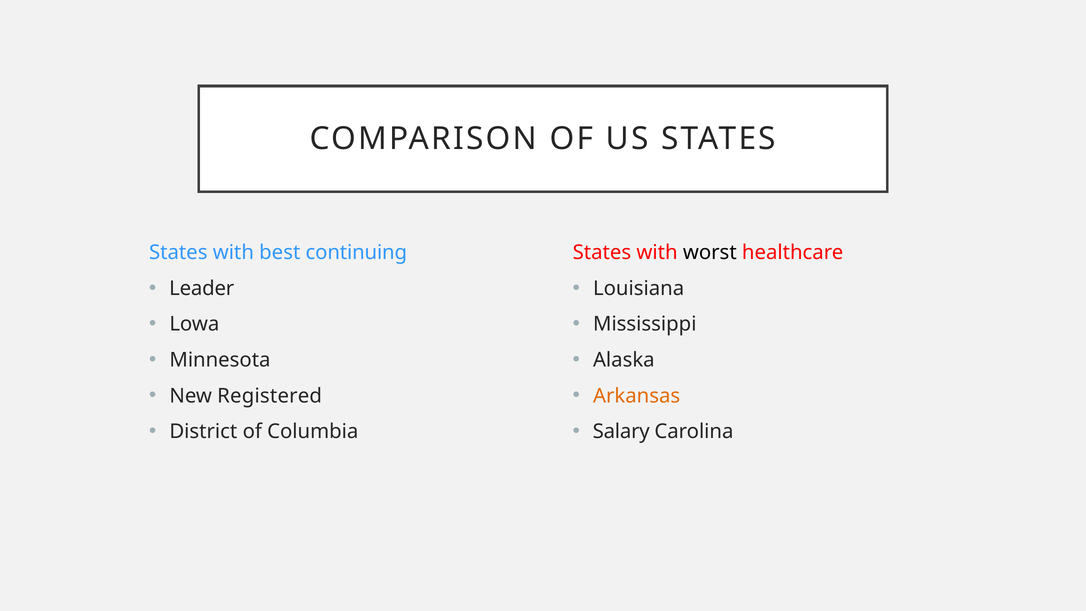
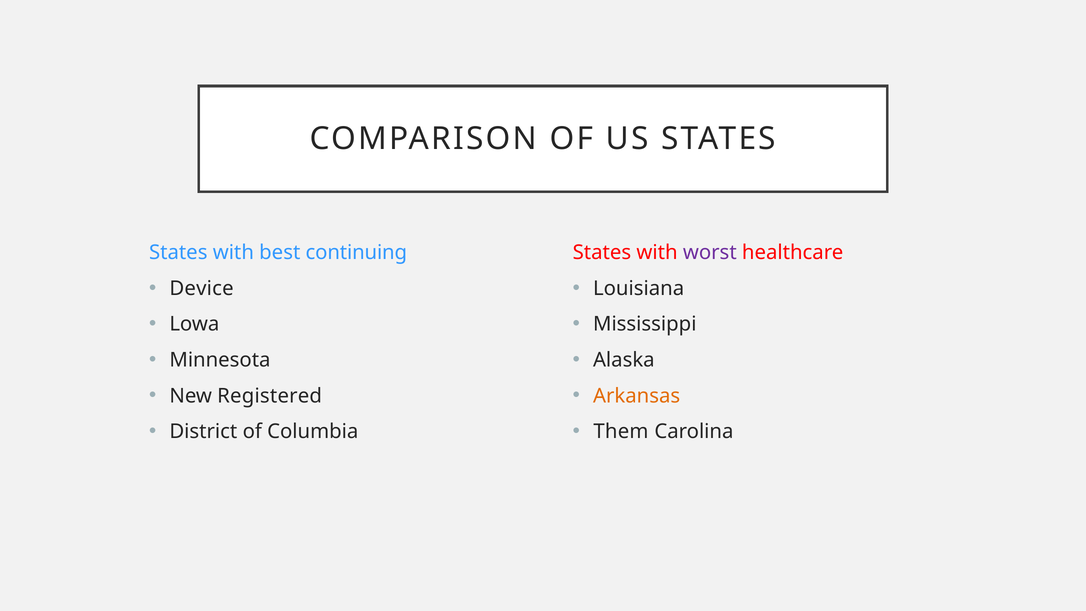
worst colour: black -> purple (710, 253)
Leader: Leader -> Device (202, 288)
Salary: Salary -> Them (621, 431)
